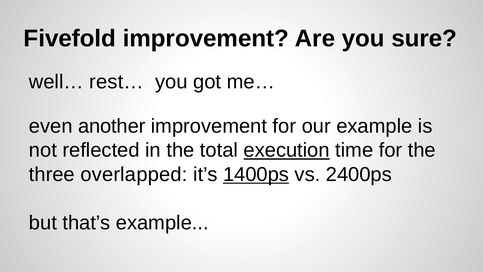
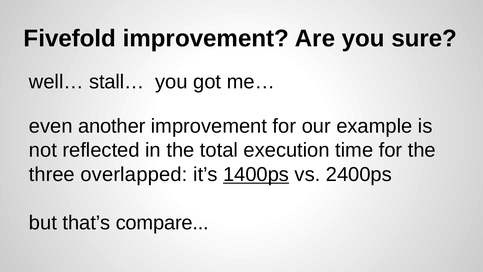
rest…: rest… -> stall… (117, 82)
execution underline: present -> none (287, 150)
that’s example: example -> compare (162, 223)
